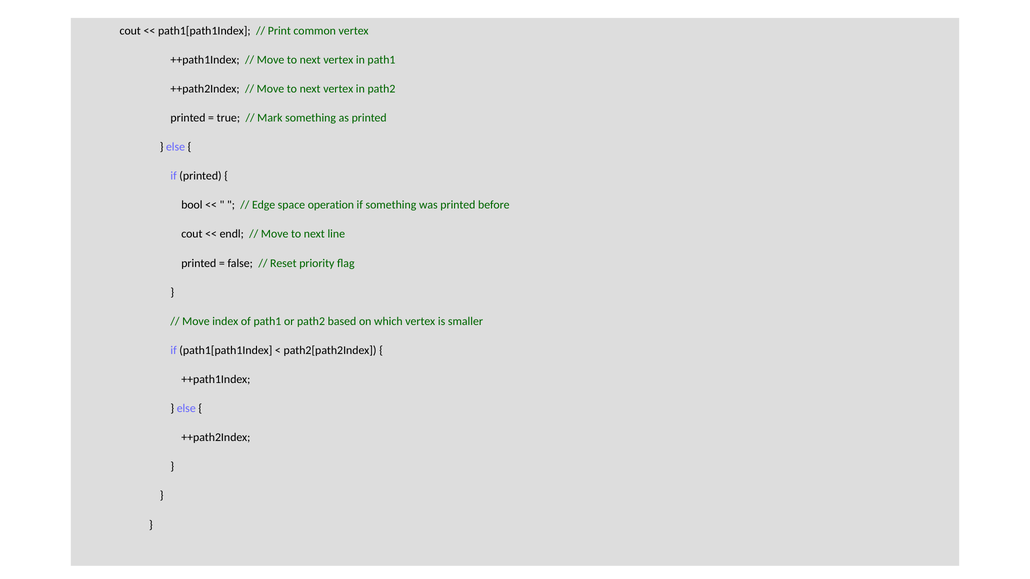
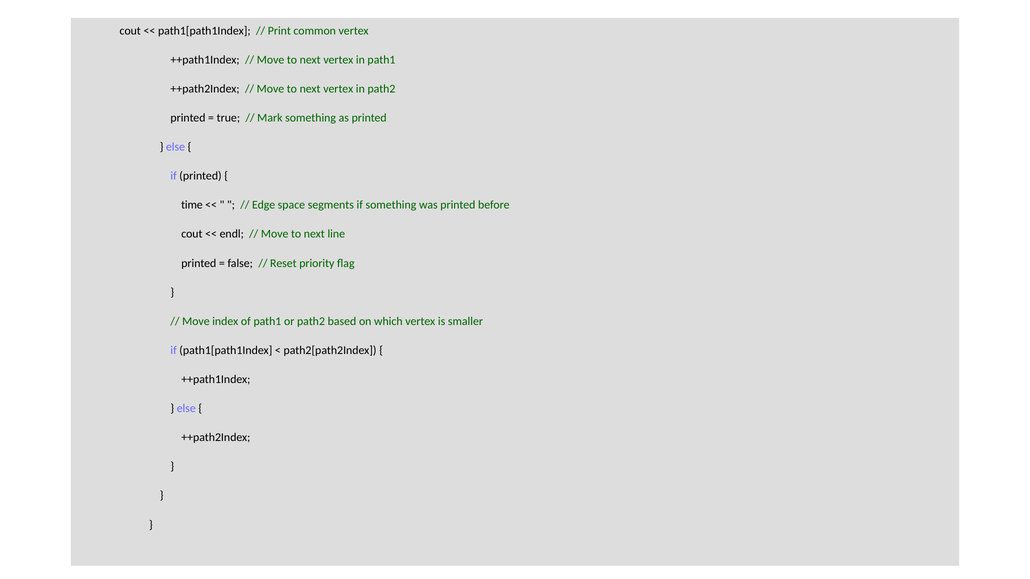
bool: bool -> time (192, 205)
operation: operation -> segments (331, 205)
